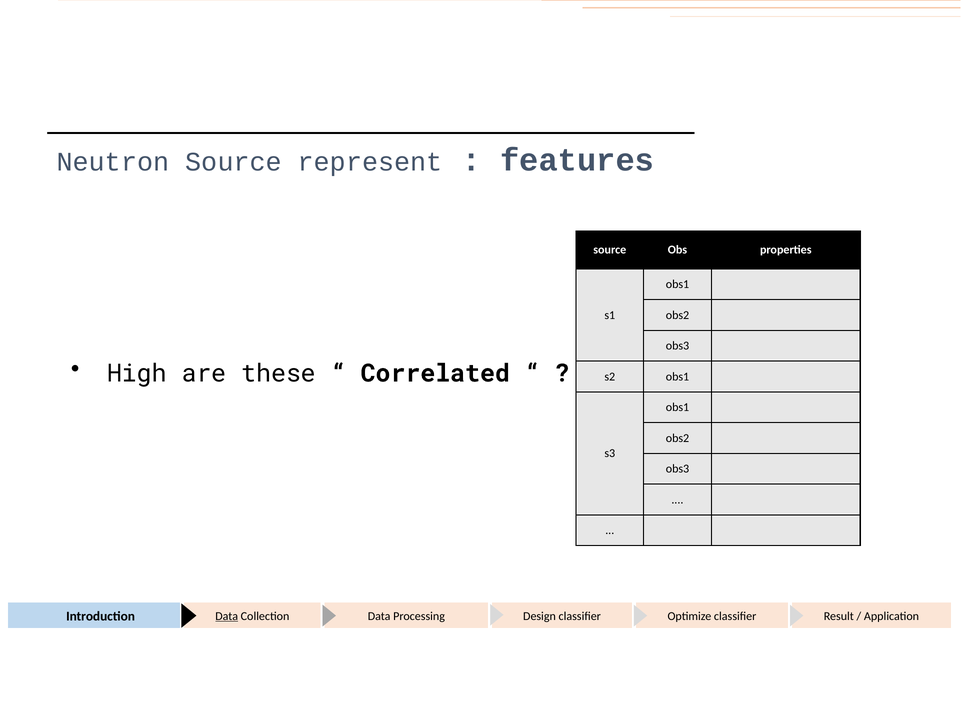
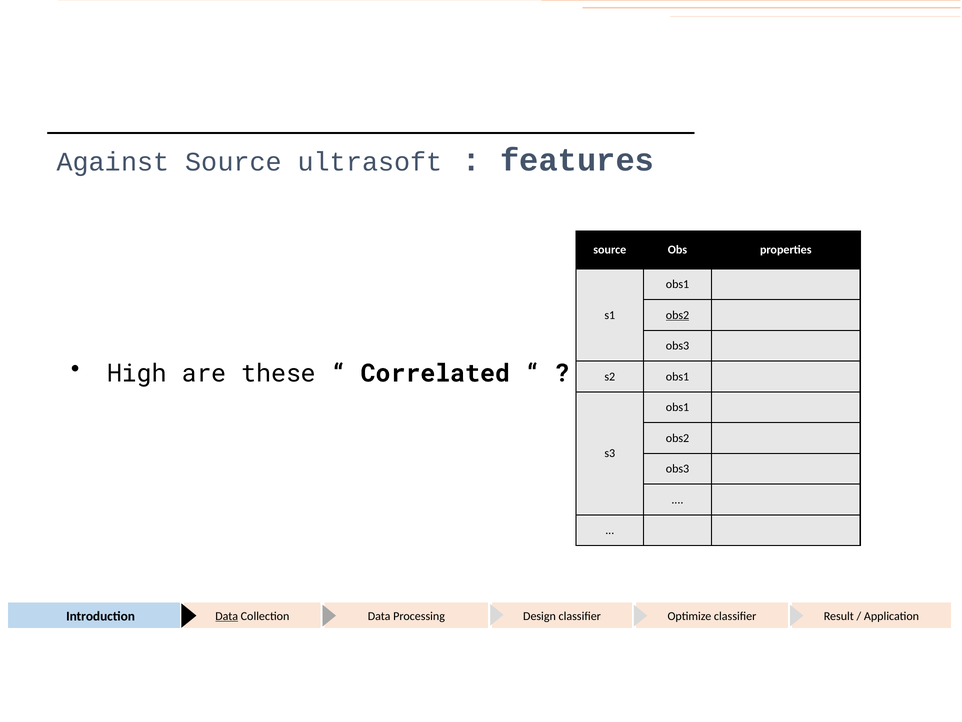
Neutron: Neutron -> Against (113, 162)
represent: represent -> ultrasoft (370, 162)
obs2 underline: none -> present (678, 315)
